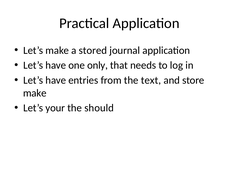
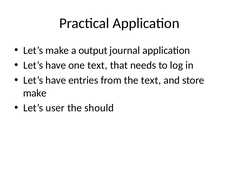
stored: stored -> output (93, 50)
one only: only -> text (97, 65)
your: your -> user (55, 108)
